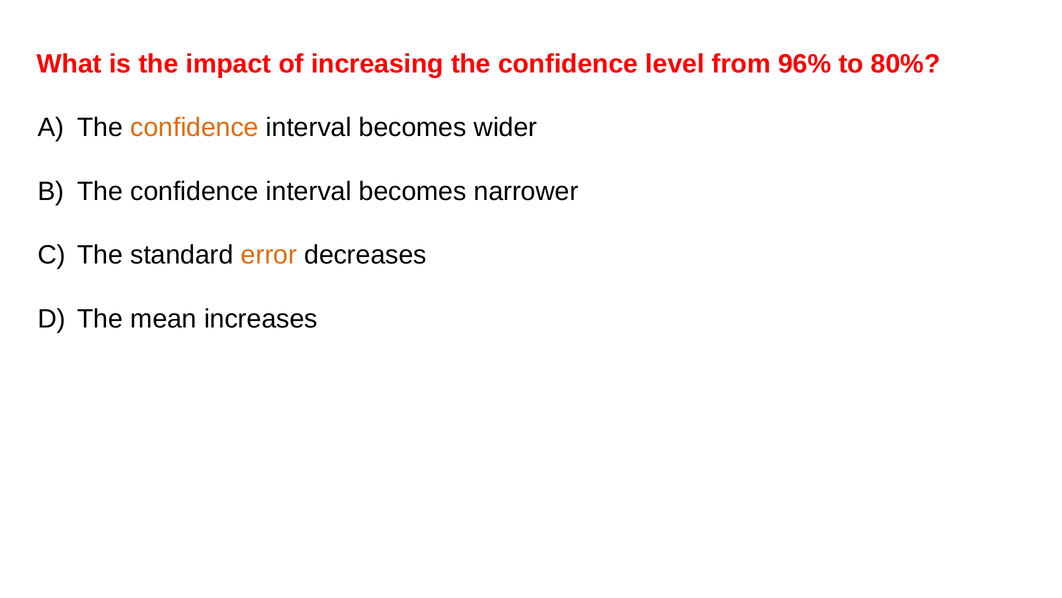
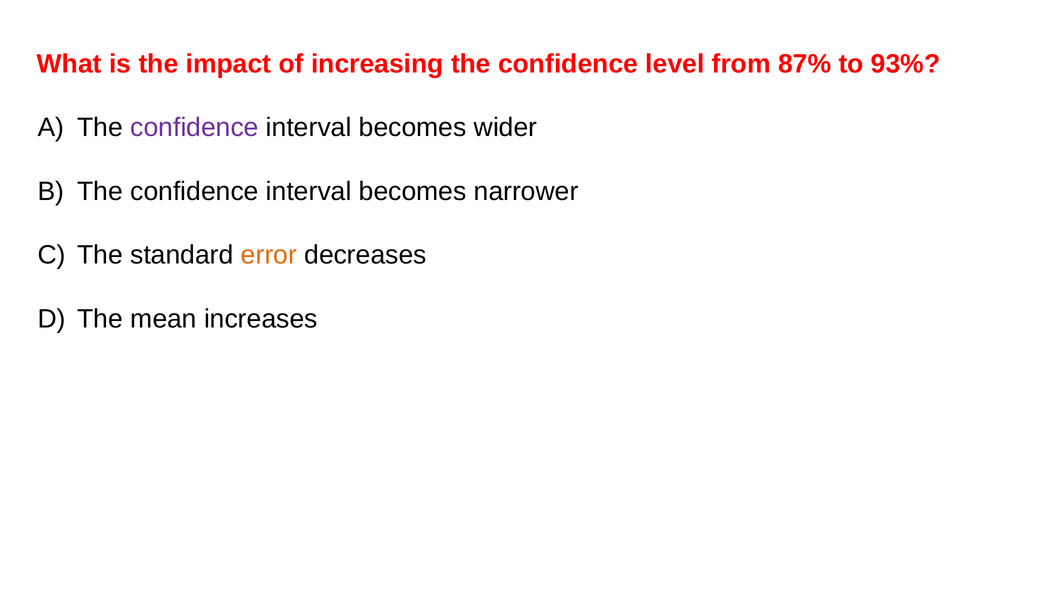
96%: 96% -> 87% (805, 64)
80%: 80% -> 93% (906, 64)
confidence colour: orange -> purple (195, 128)
